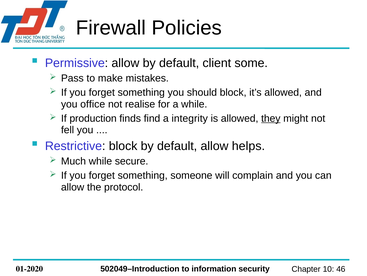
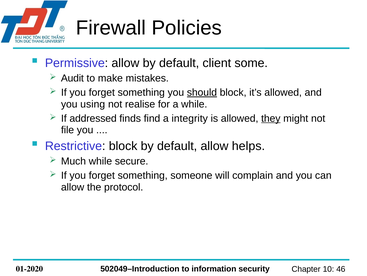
Pass: Pass -> Audit (72, 78)
should underline: none -> present (202, 92)
office: office -> using (93, 104)
production: production -> addressed (93, 118)
fell: fell -> file (68, 130)
